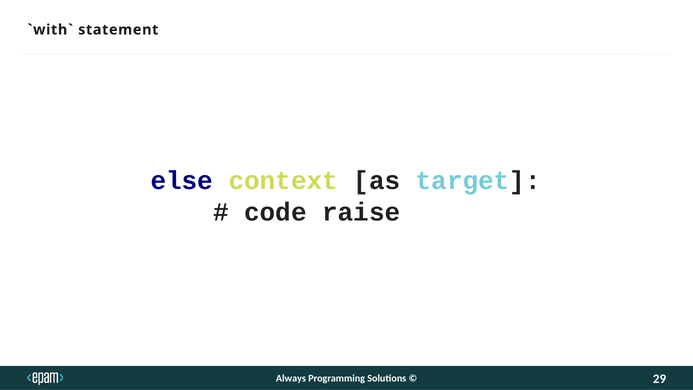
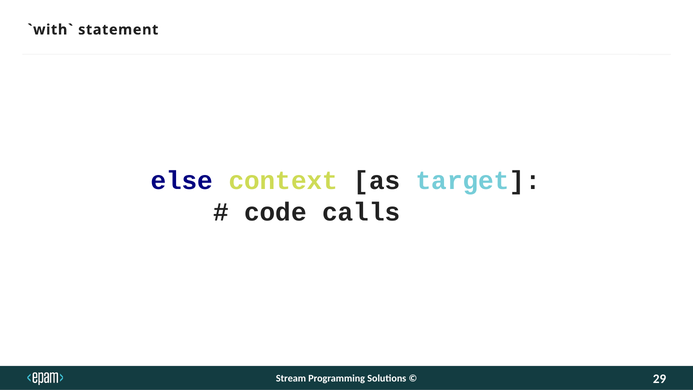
raise: raise -> calls (361, 212)
Always: Always -> Stream (291, 378)
